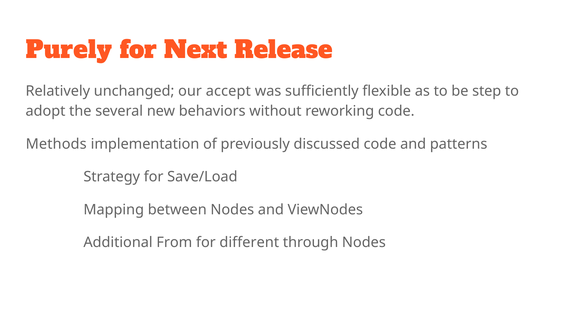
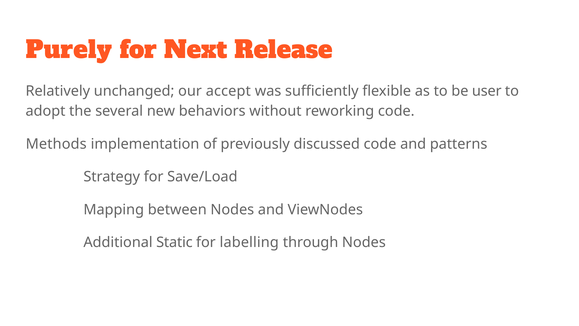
step: step -> user (487, 91)
From: From -> Static (174, 242)
different: different -> labelling (249, 242)
